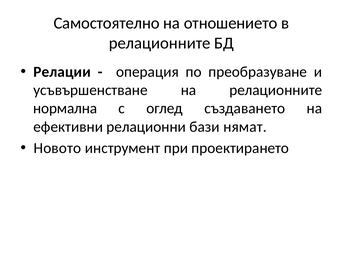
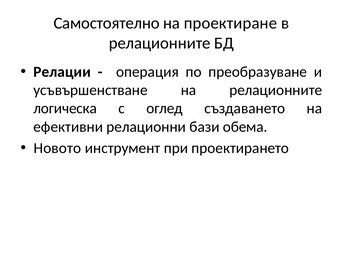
отношението: отношението -> проектиране (230, 23)
нормална: нормална -> логическа (65, 109)
нямат: нямат -> обема (245, 127)
